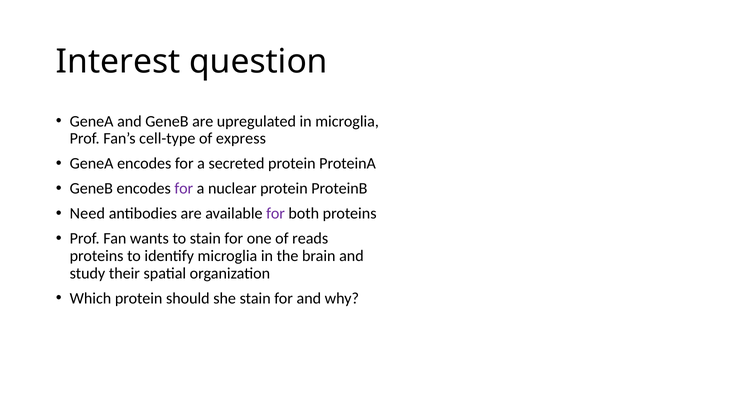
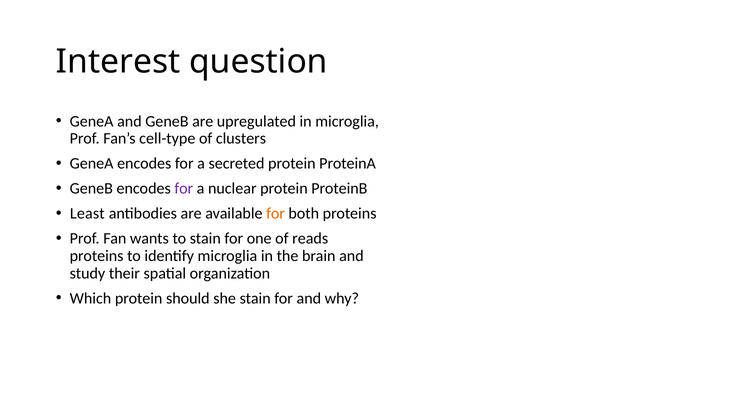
express: express -> clusters (241, 139)
Need: Need -> Least (87, 214)
for colour: purple -> orange (276, 214)
